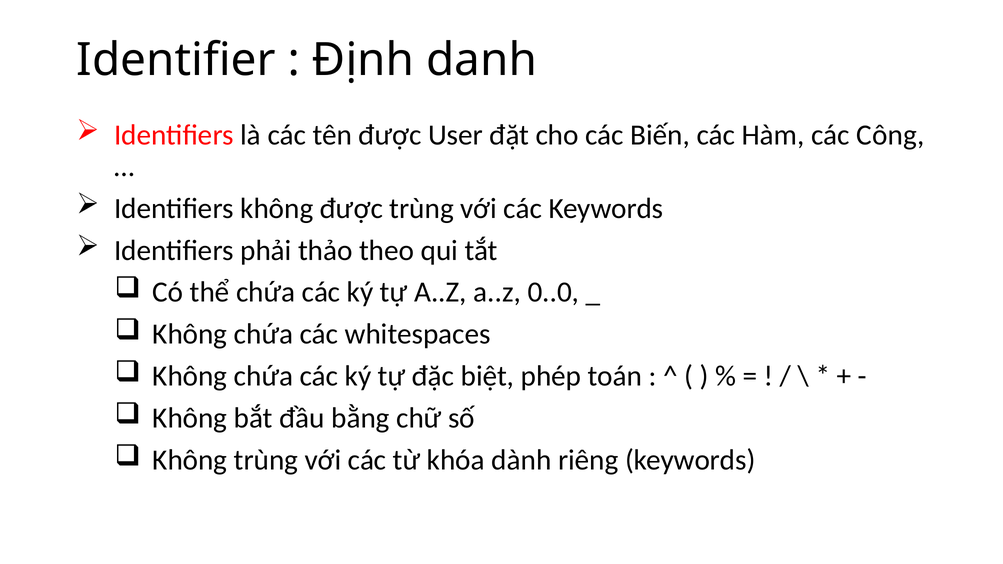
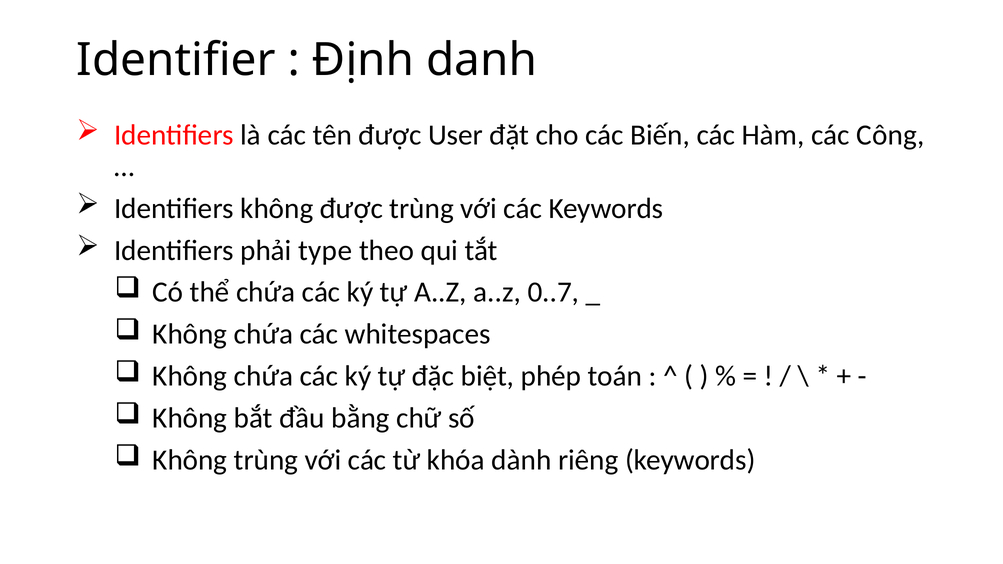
thảo: thảo -> type (325, 250)
0..0: 0..0 -> 0..7 (553, 292)
